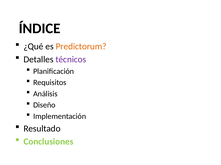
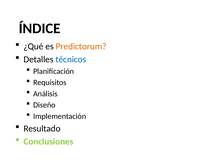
técnicos colour: purple -> blue (71, 60)
